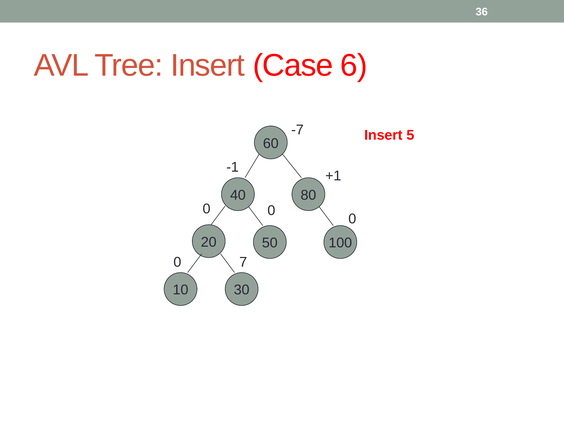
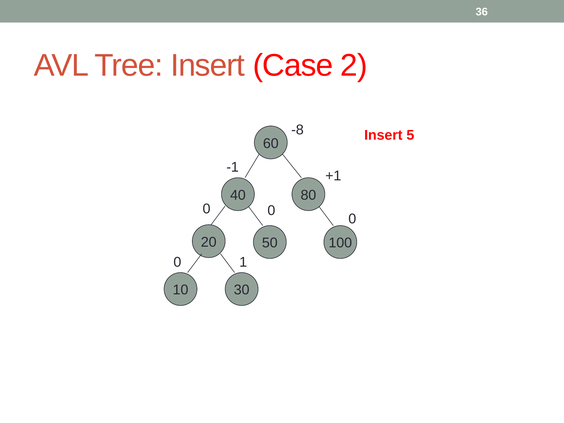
6: 6 -> 2 (354, 66)
-7: -7 -> -8 (297, 130)
7: 7 -> 1 (243, 262)
